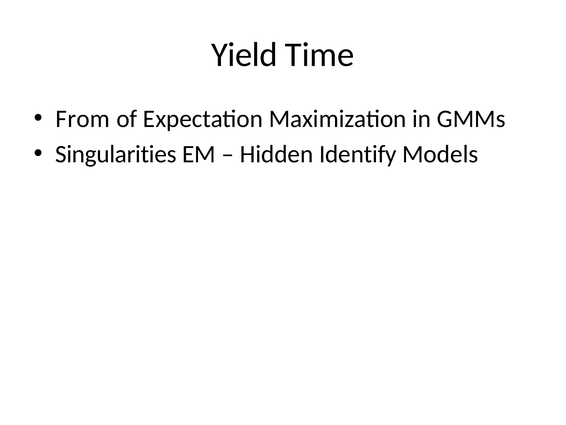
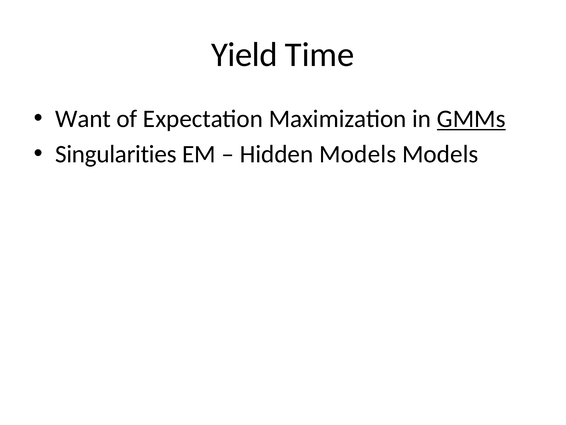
From: From -> Want (83, 119)
GMMs underline: none -> present (471, 119)
Hidden Identify: Identify -> Models (358, 154)
